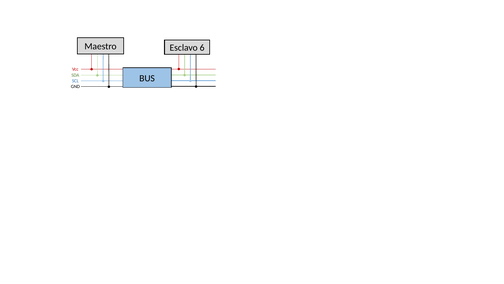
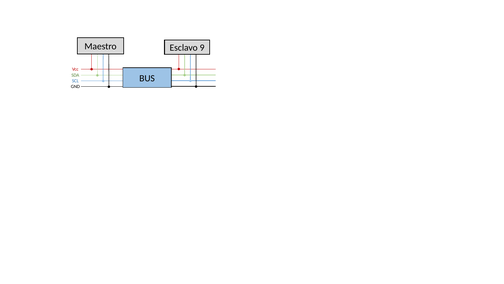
6: 6 -> 9 (202, 48)
